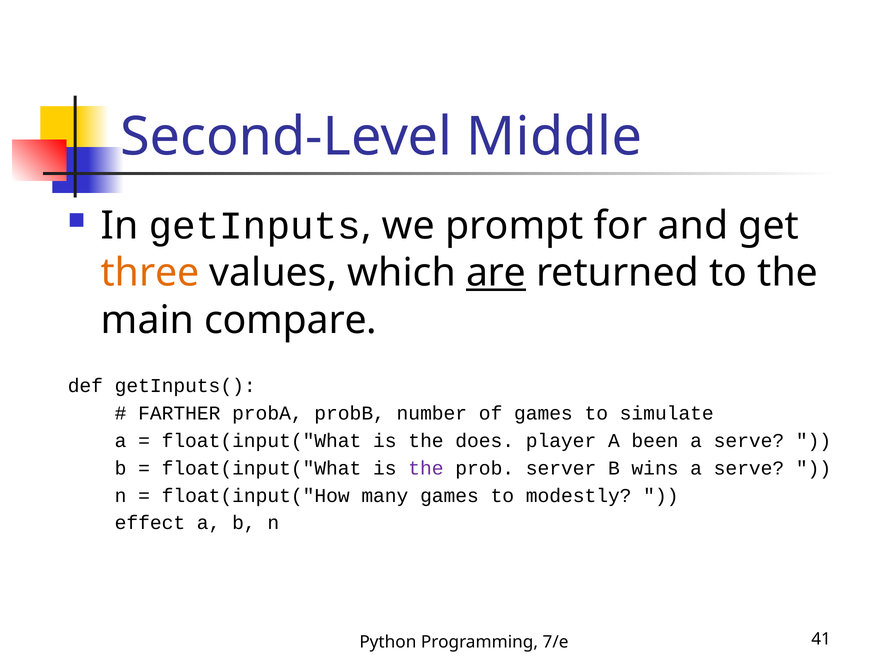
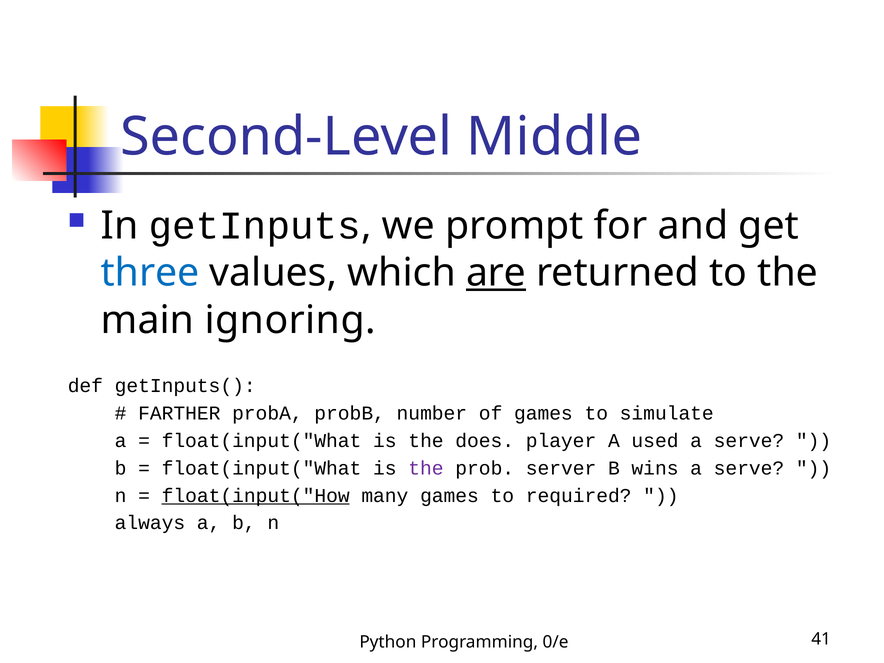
three colour: orange -> blue (150, 273)
compare: compare -> ignoring (290, 320)
been: been -> used (655, 441)
float(input("How underline: none -> present (256, 496)
modestly: modestly -> required (579, 496)
effect: effect -> always (150, 523)
7/e: 7/e -> 0/e (556, 642)
